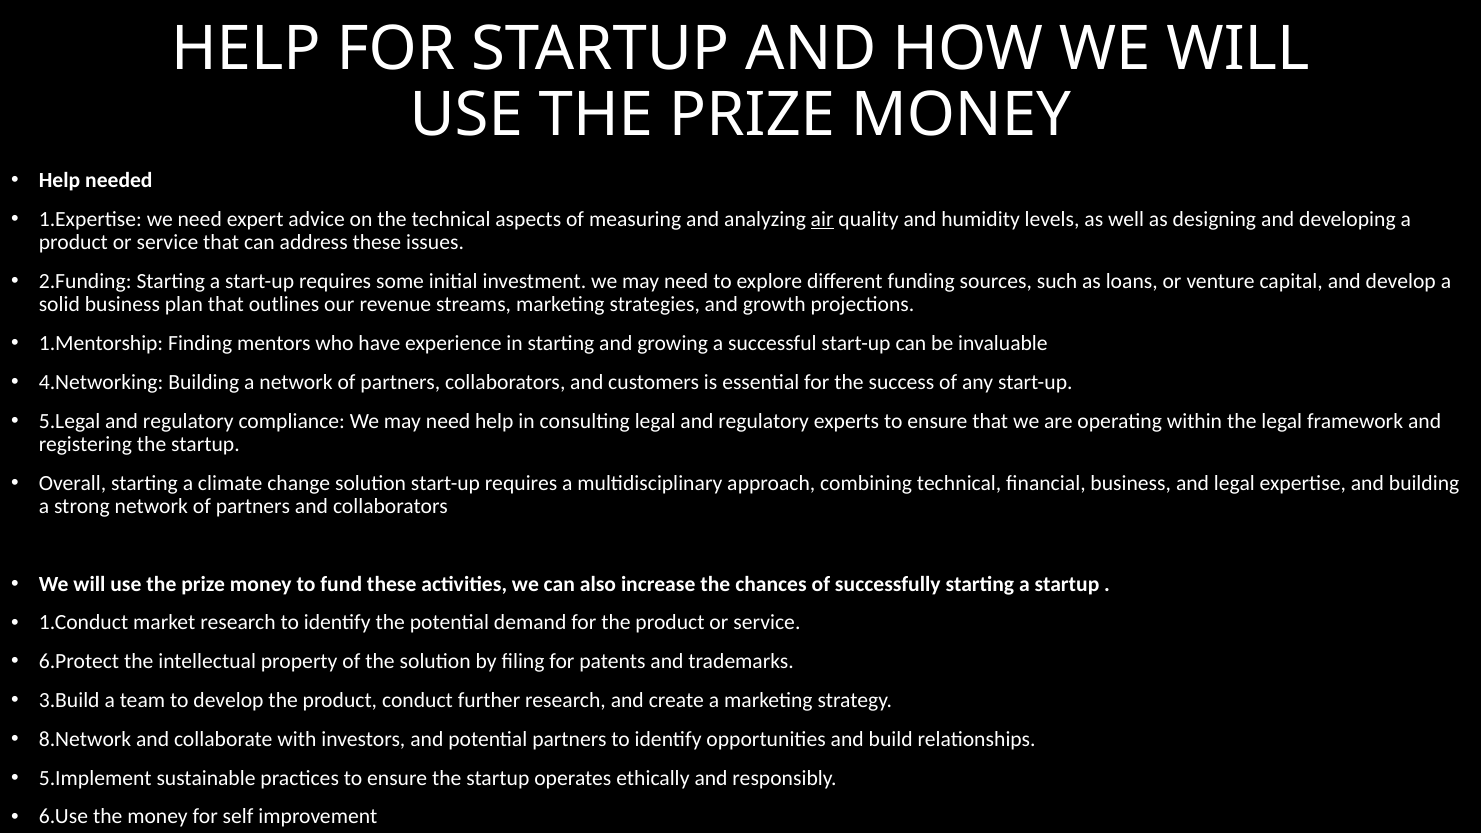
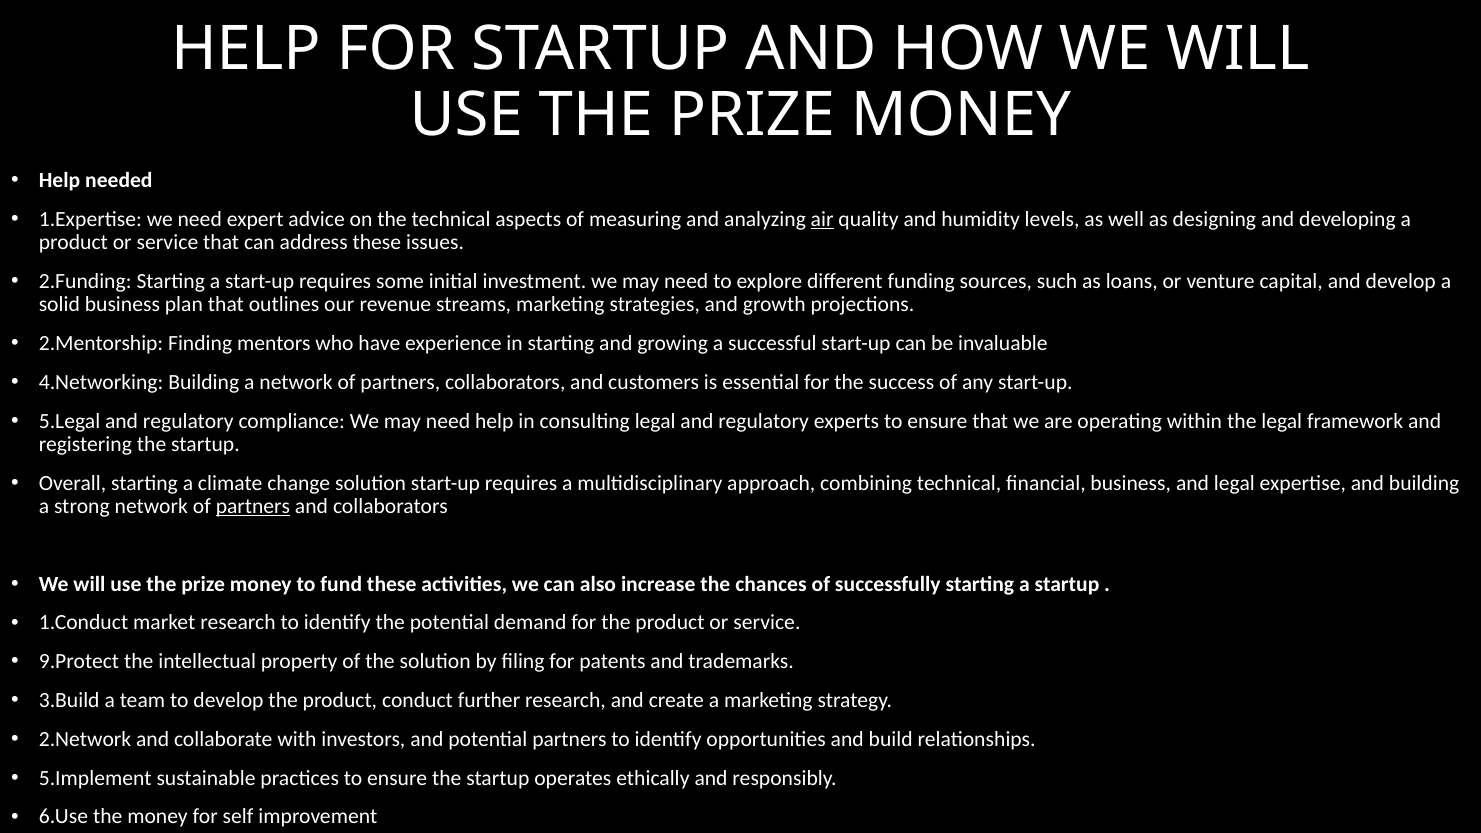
1.Mentorship: 1.Mentorship -> 2.Mentorship (101, 343)
partners underline: none -> present (253, 506)
6.Protect: 6.Protect -> 9.Protect (79, 662)
8.Network: 8.Network -> 2.Network (85, 739)
